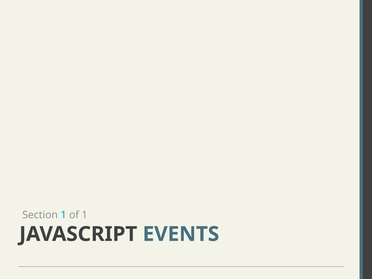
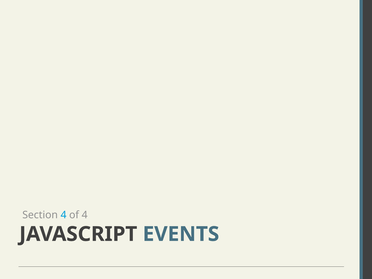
Section 1: 1 -> 4 (64, 215)
of 1: 1 -> 4 (85, 215)
